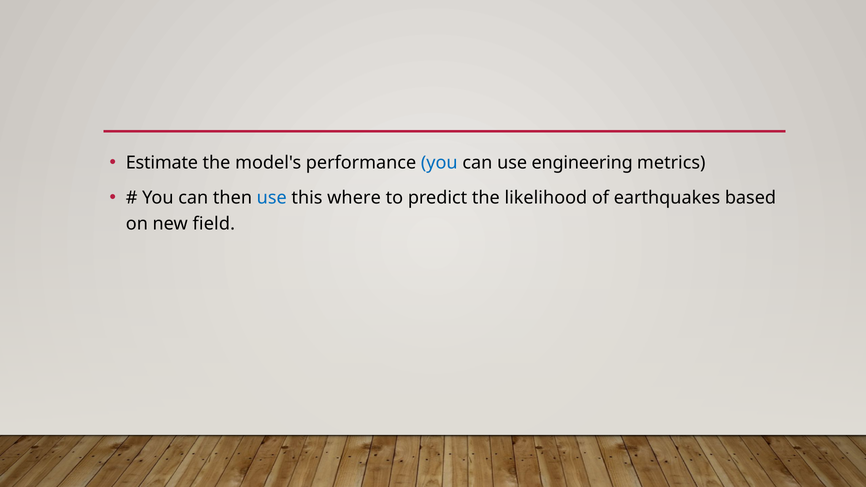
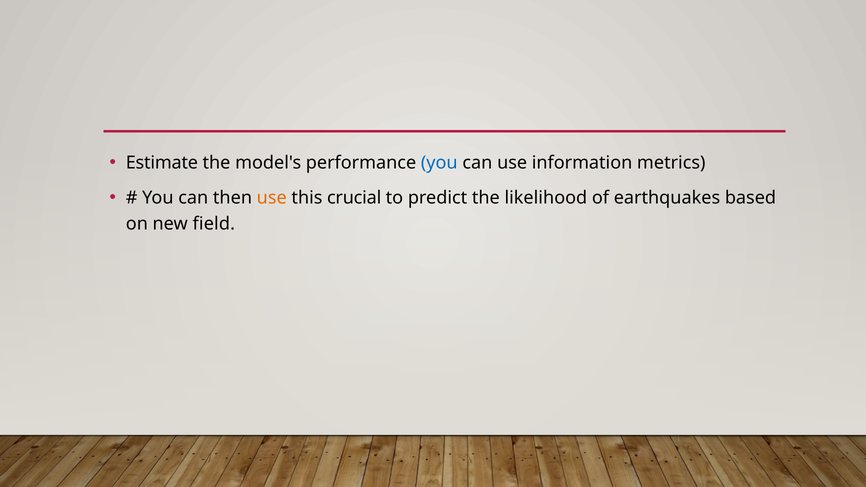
engineering: engineering -> information (582, 163)
use colour: blue -> orange (272, 198)
where: where -> crucial (354, 198)
